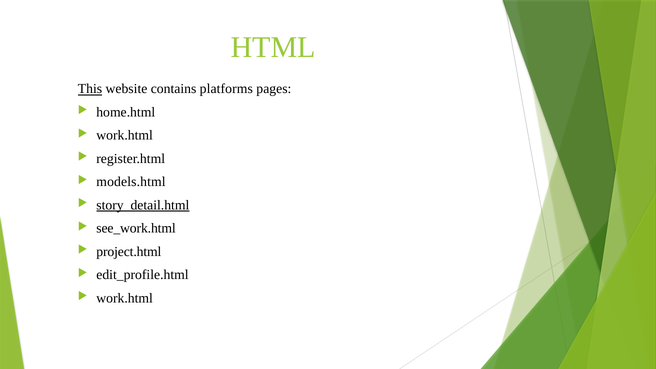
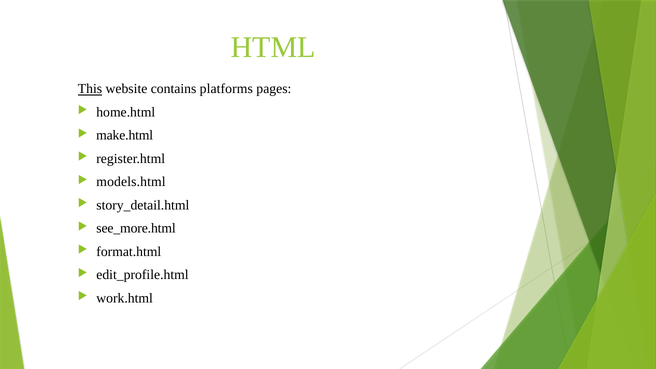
work.html: work.html -> make.html (125, 135)
story_detail.html underline: present -> none (143, 205)
see_work.html: see_work.html -> see_more.html (136, 228)
project.html: project.html -> format.html (129, 252)
